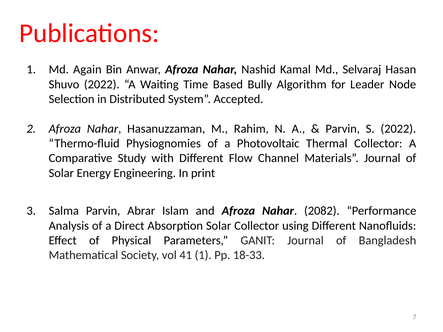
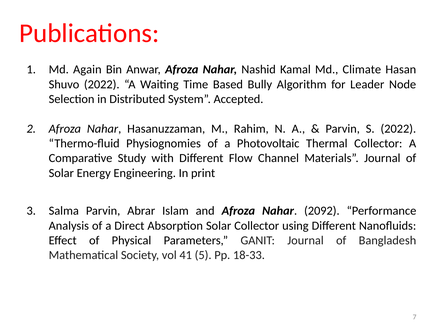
Selvaraj: Selvaraj -> Climate (362, 70)
2082: 2082 -> 2092 (322, 211)
41 1: 1 -> 5 (203, 255)
